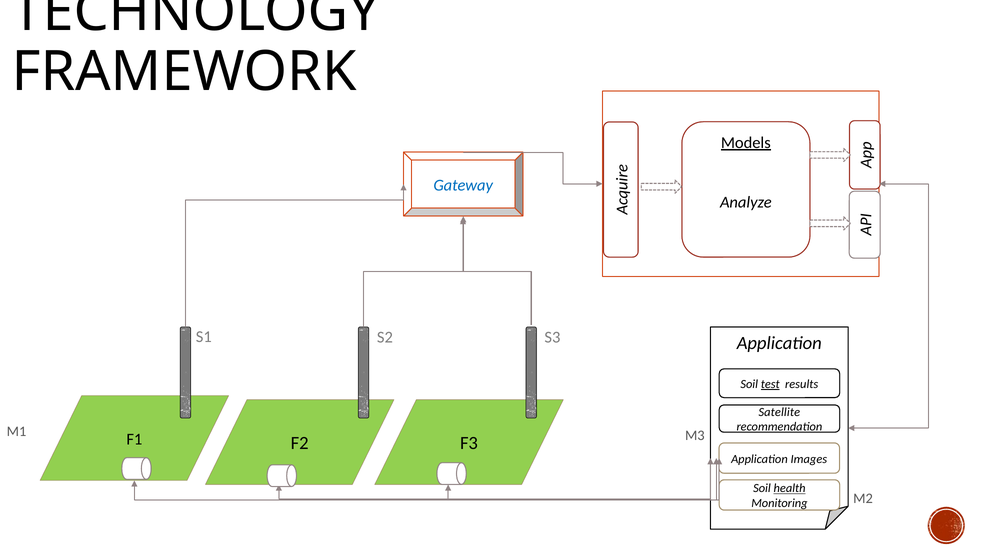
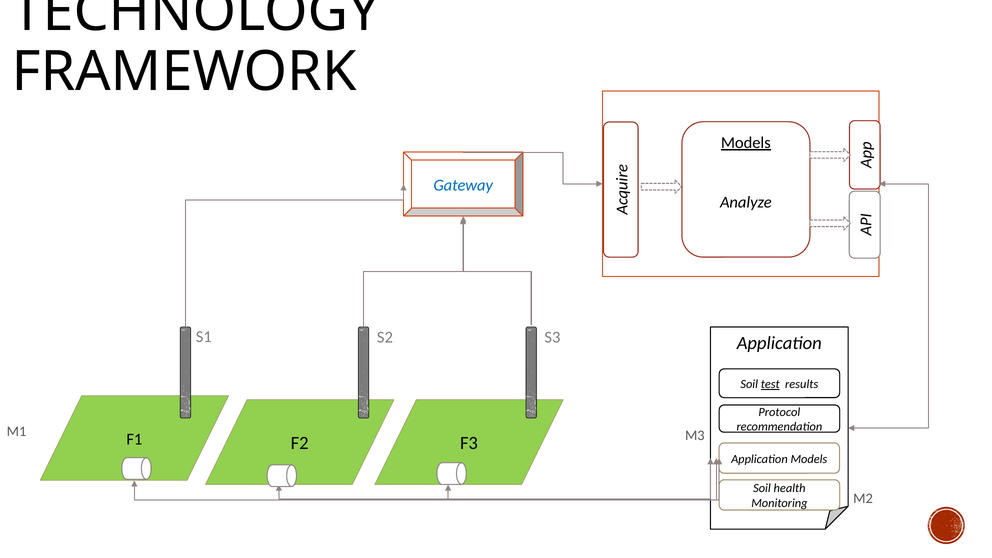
Satellite: Satellite -> Protocol (779, 412)
Application Images: Images -> Models (809, 459)
health underline: present -> none (790, 488)
